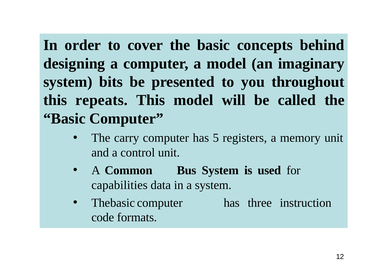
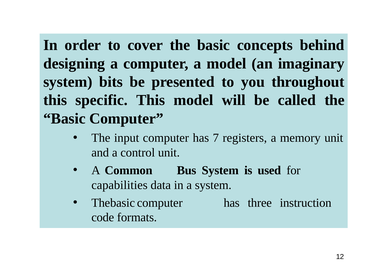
repeats: repeats -> specific (102, 100)
carry: carry -> input (127, 138)
5: 5 -> 7 (216, 138)
